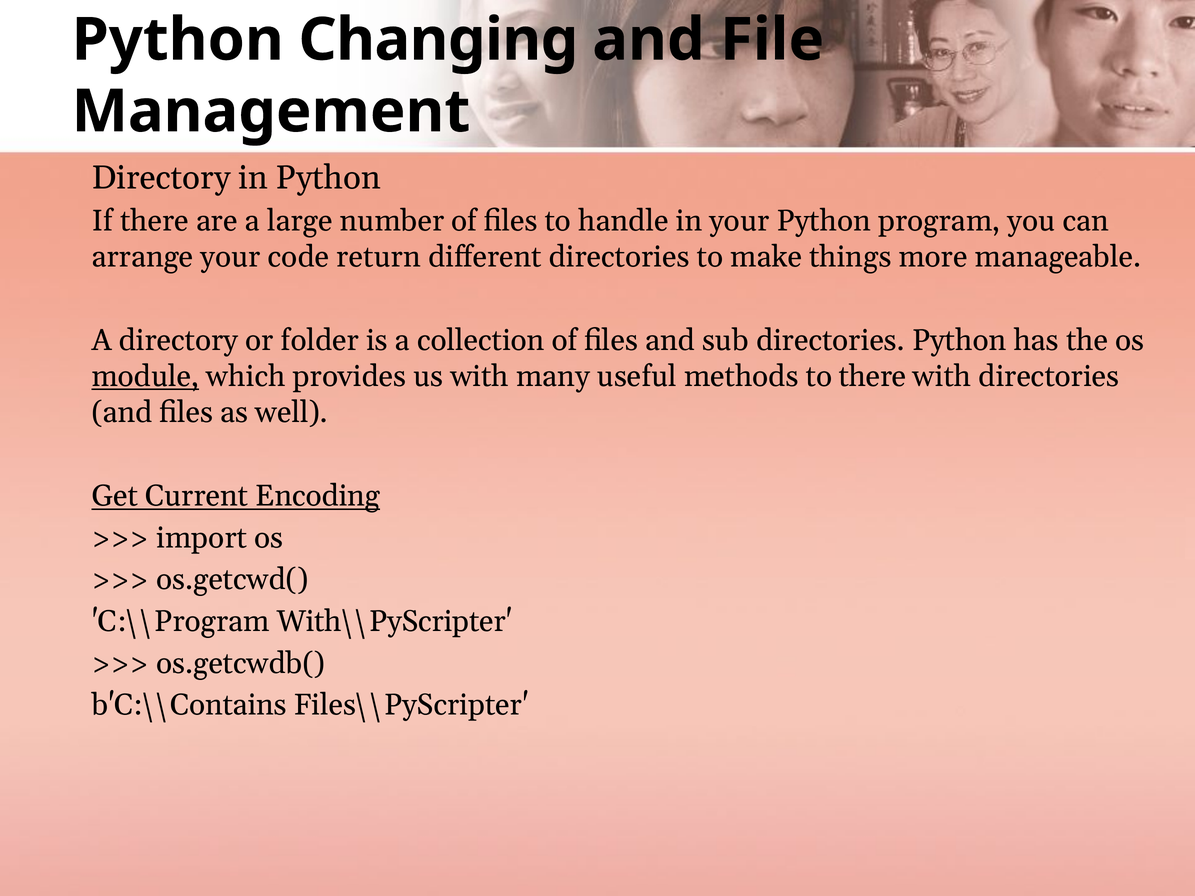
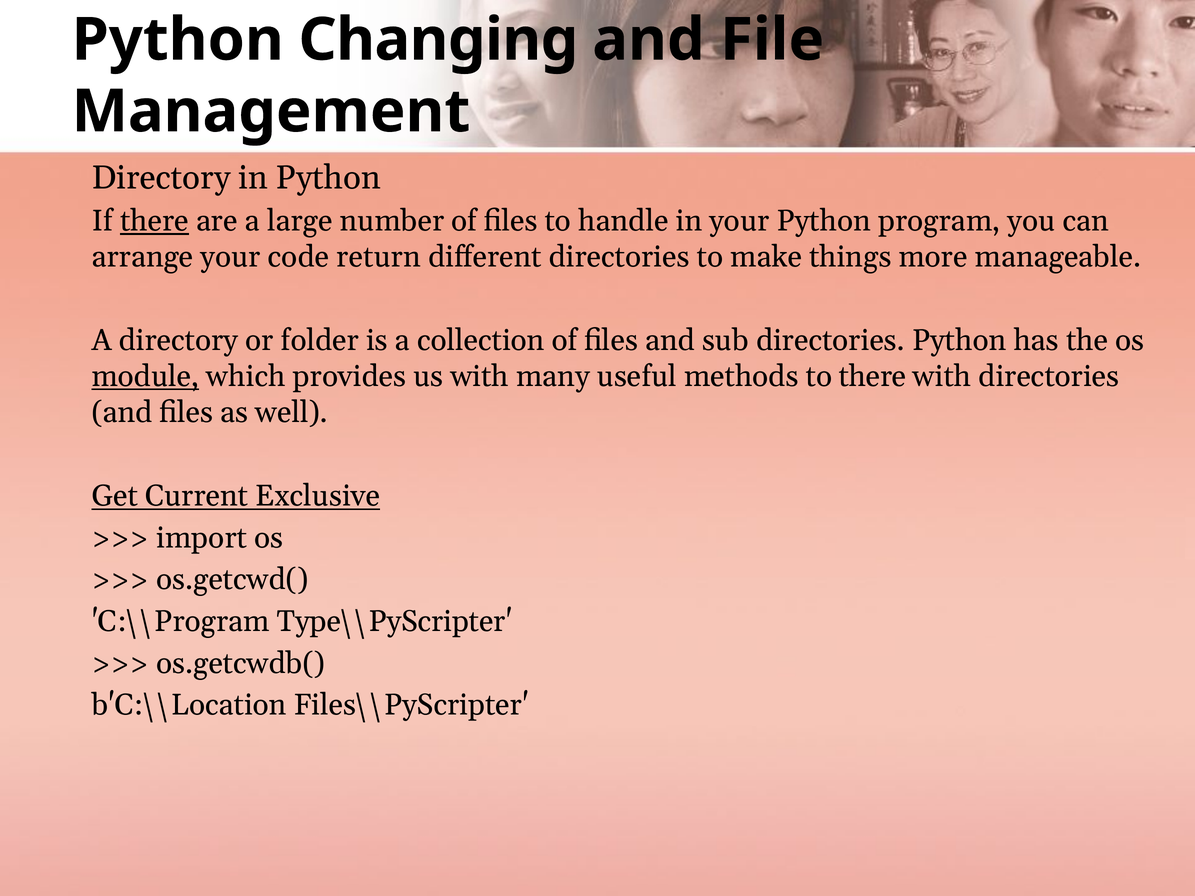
there underline: none -> present (154, 221)
Encoding: Encoding -> Exclusive (318, 496)
With\\PyScripter: With\\PyScripter -> Type\\PyScripter (394, 622)
b'C:\\Contains: b'C:\\Contains -> b'C:\\Location (189, 705)
